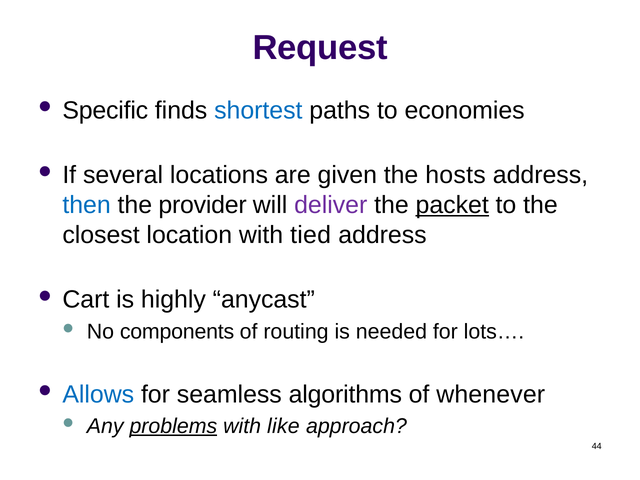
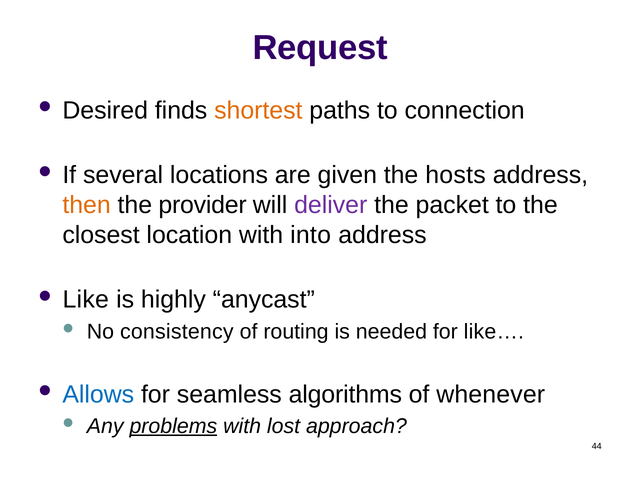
Specific: Specific -> Desired (105, 111)
shortest colour: blue -> orange (258, 111)
economies: economies -> connection (465, 111)
then colour: blue -> orange (87, 205)
packet underline: present -> none (452, 205)
tied: tied -> into (311, 235)
Cart: Cart -> Like (86, 300)
components: components -> consistency (177, 332)
lots…: lots… -> like… (494, 332)
like: like -> lost (284, 426)
